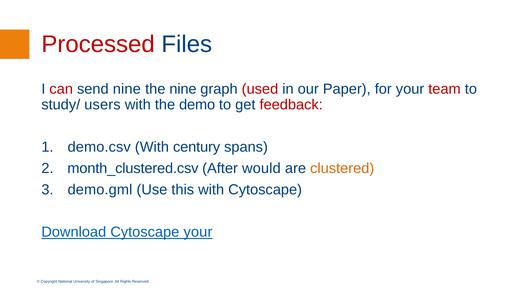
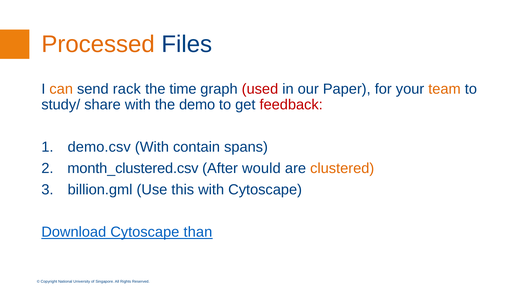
Processed colour: red -> orange (98, 44)
can colour: red -> orange (61, 89)
send nine: nine -> rack (127, 89)
the nine: nine -> time (183, 89)
team colour: red -> orange (444, 89)
users: users -> share (103, 105)
century: century -> contain (197, 147)
demo.gml: demo.gml -> billion.gml (100, 190)
Cytoscape your: your -> than (198, 232)
